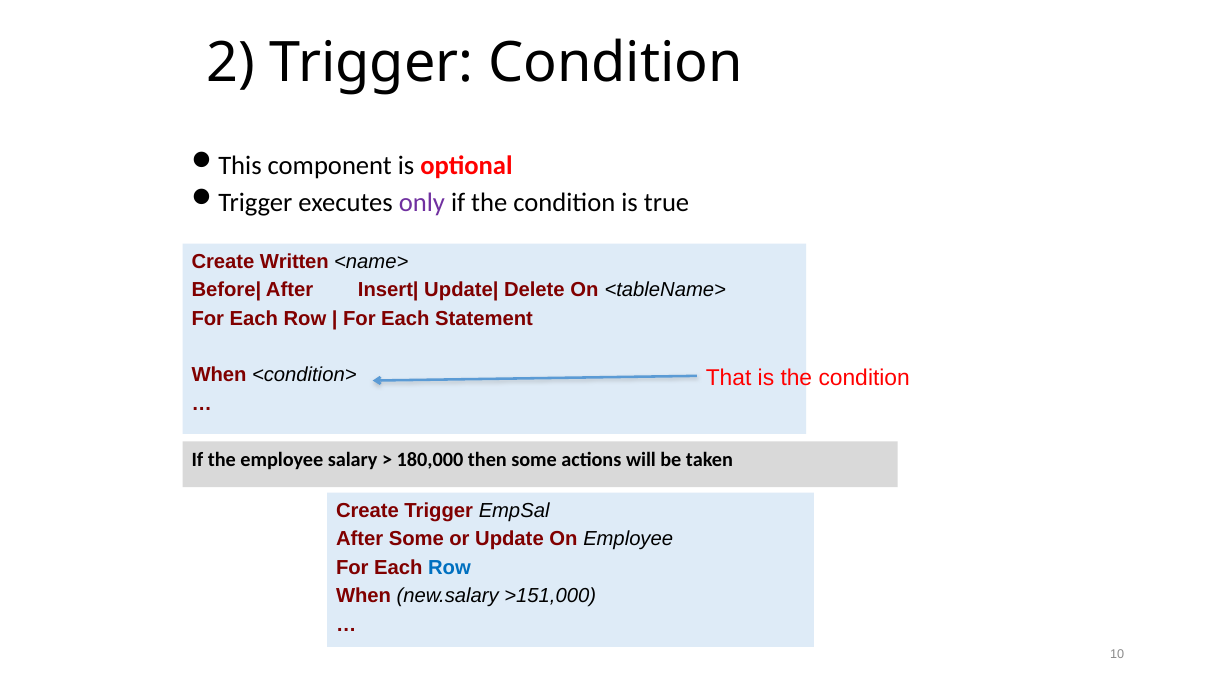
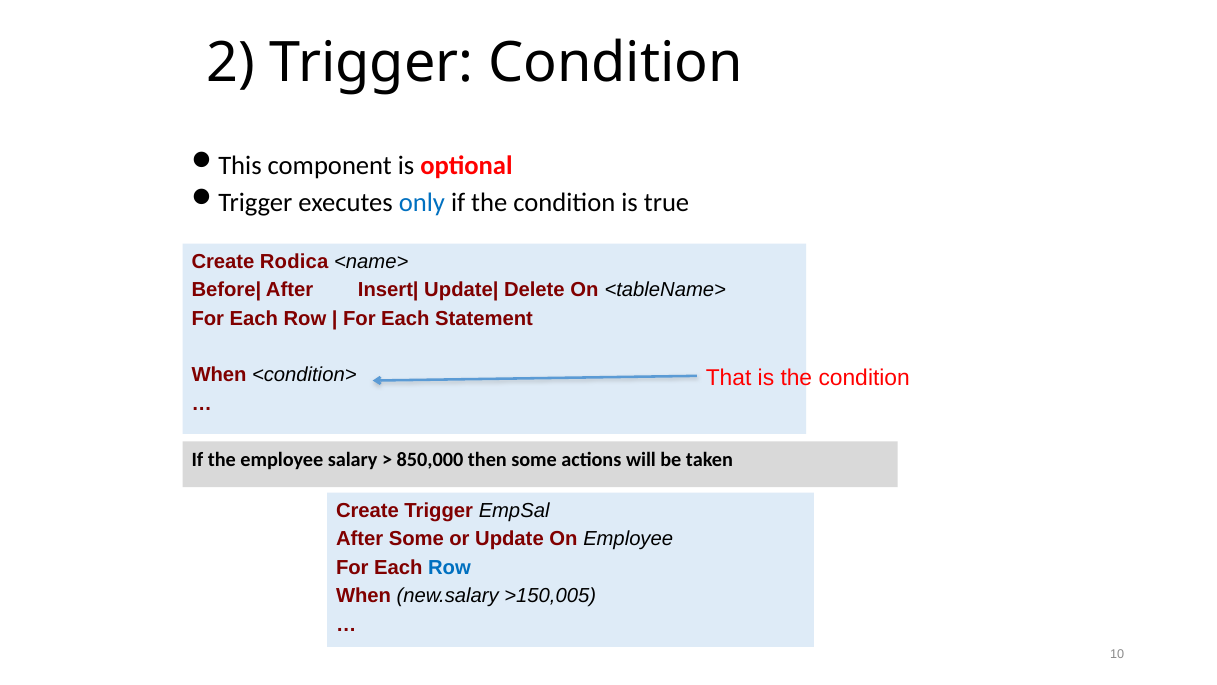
only colour: purple -> blue (422, 203)
Written: Written -> Rodica (294, 261)
180,000: 180,000 -> 850,000 (430, 459)
>151,000: >151,000 -> >150,005 (550, 596)
